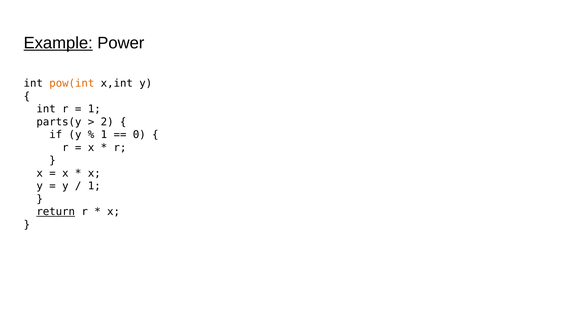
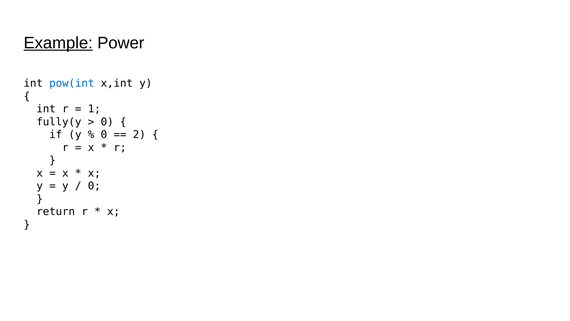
pow(int colour: orange -> blue (72, 83)
parts(y: parts(y -> fully(y (59, 122)
2: 2 -> 0 (107, 122)
1: 1 -> 0 (104, 135)
0: 0 -> 2 (139, 135)
1: 1 -> 0 (94, 186)
return underline: present -> none (56, 211)
